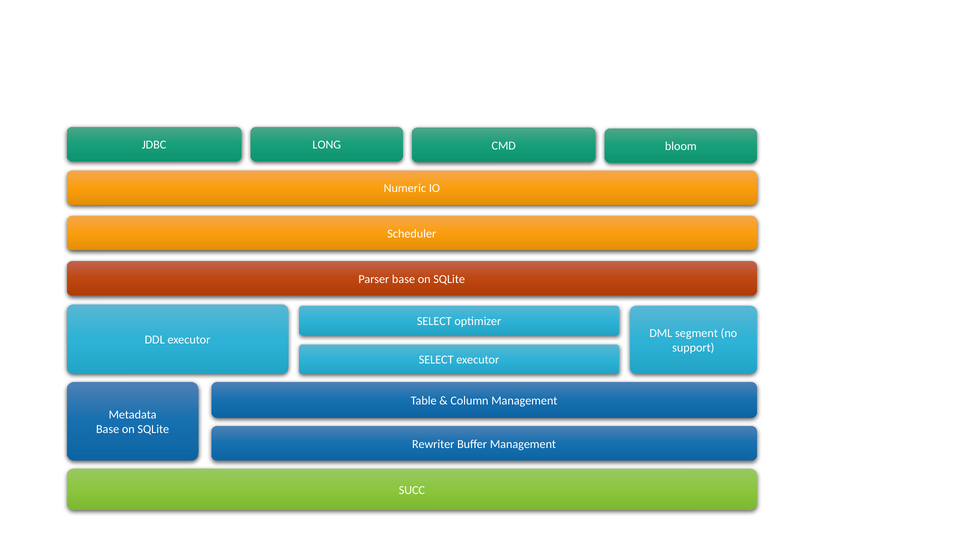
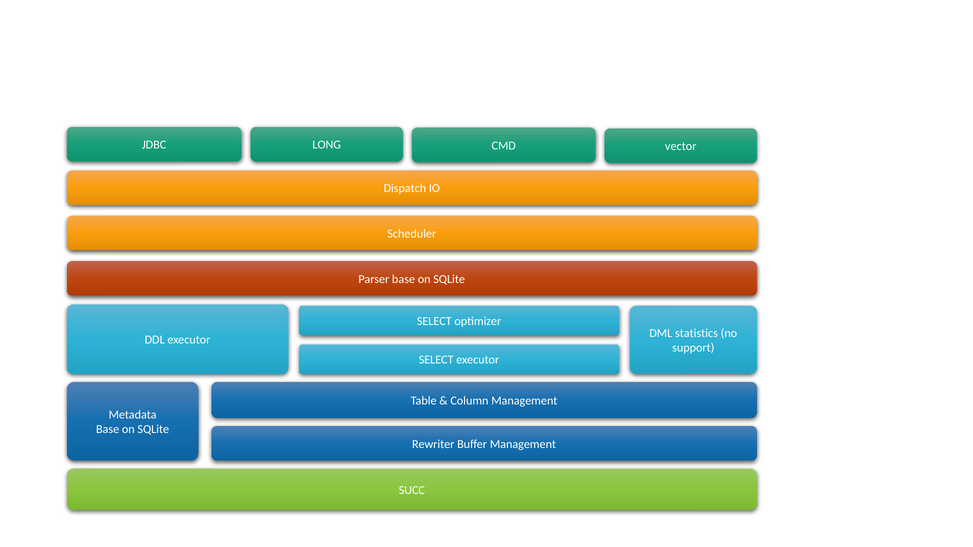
bloom: bloom -> vector (681, 146)
Numeric: Numeric -> Dispatch (405, 189)
segment: segment -> statistics (696, 333)
